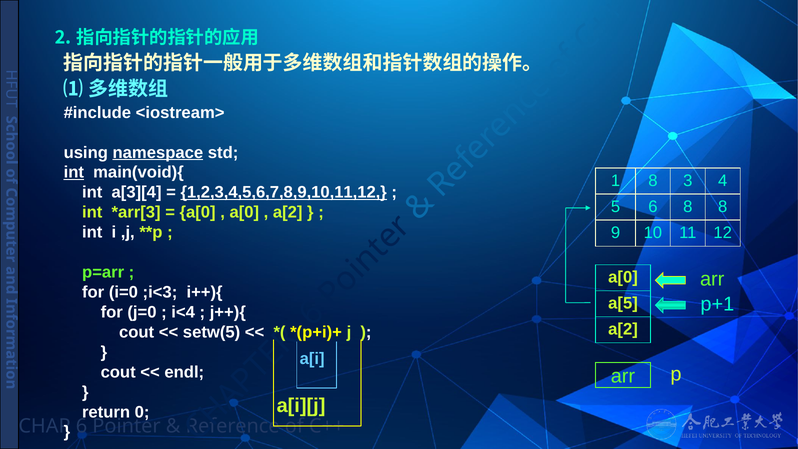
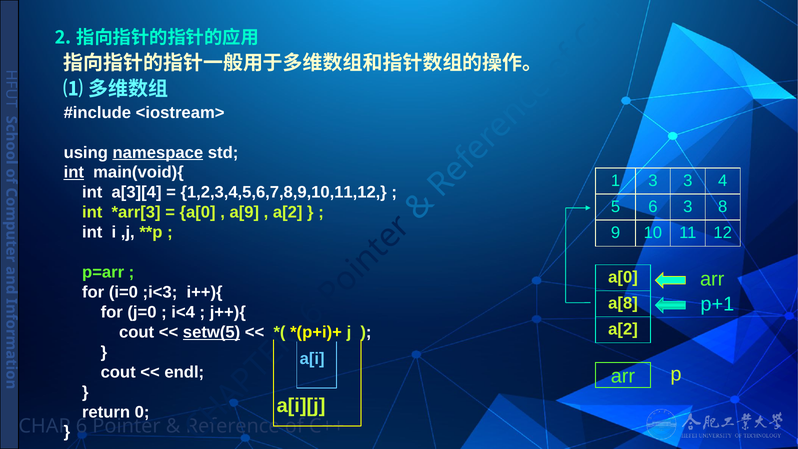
1 8: 8 -> 3 (653, 181)
1,2,3,4,5,6,7,8,9,10,11,12 underline: present -> none (284, 192)
6 8: 8 -> 3 (688, 207)
a[0: a[0 -> a[9 (244, 212)
a[5: a[5 -> a[8 (623, 303)
setw(5 underline: none -> present (212, 332)
